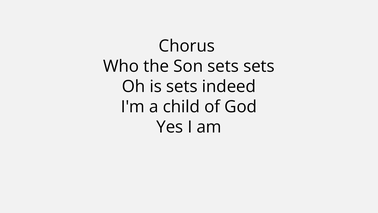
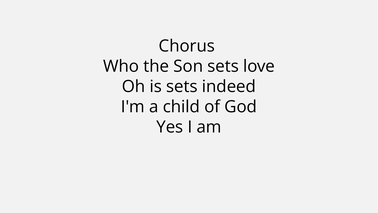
sets sets: sets -> love (259, 66)
